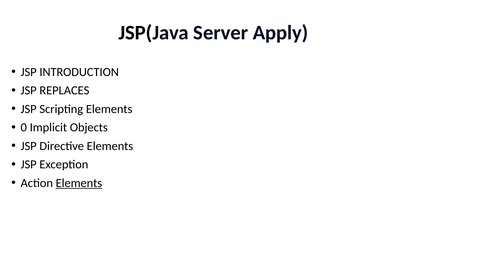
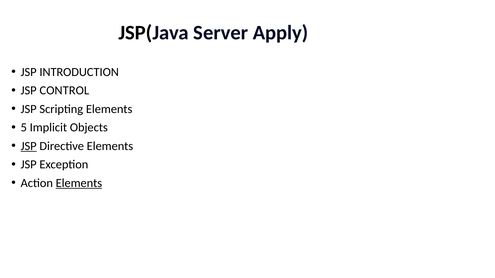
REPLACES: REPLACES -> CONTROL (64, 91)
0: 0 -> 5 (24, 128)
JSP underline: none -> present (29, 146)
